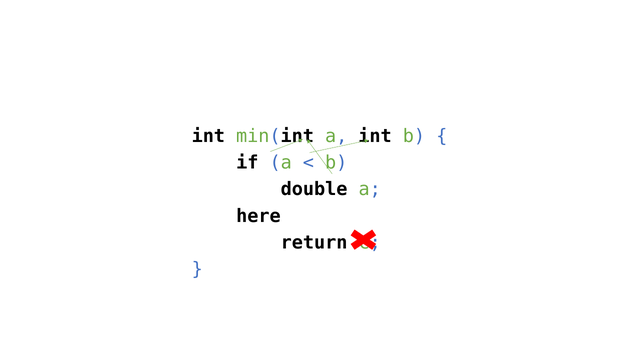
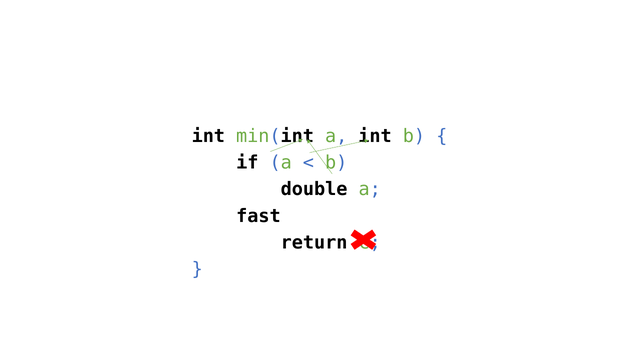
here: here -> fast (258, 216)
